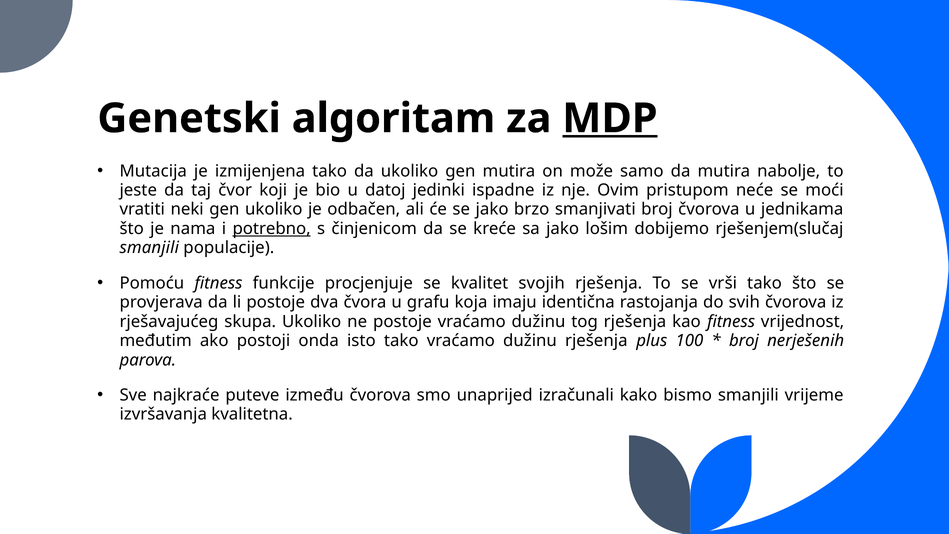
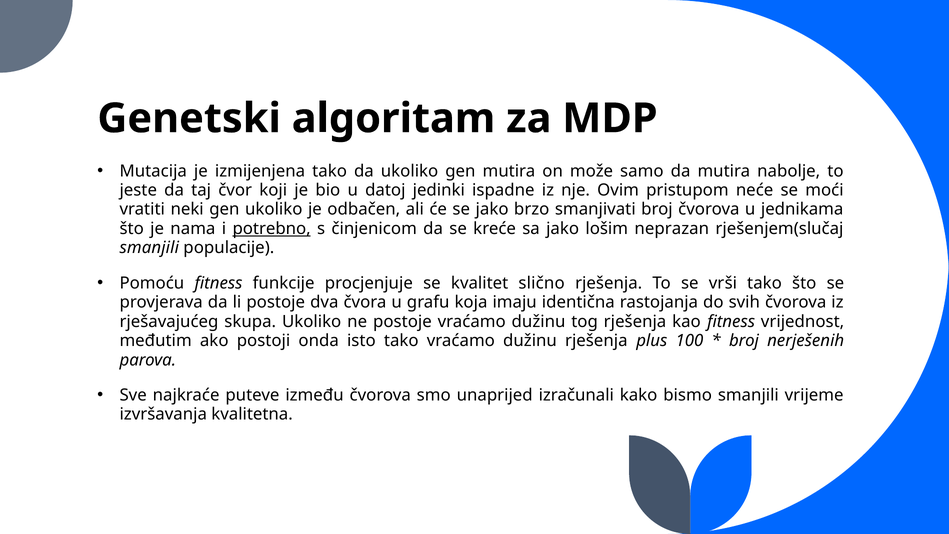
MDP underline: present -> none (610, 118)
dobijemo: dobijemo -> neprazan (672, 229)
svojih: svojih -> slično (542, 283)
